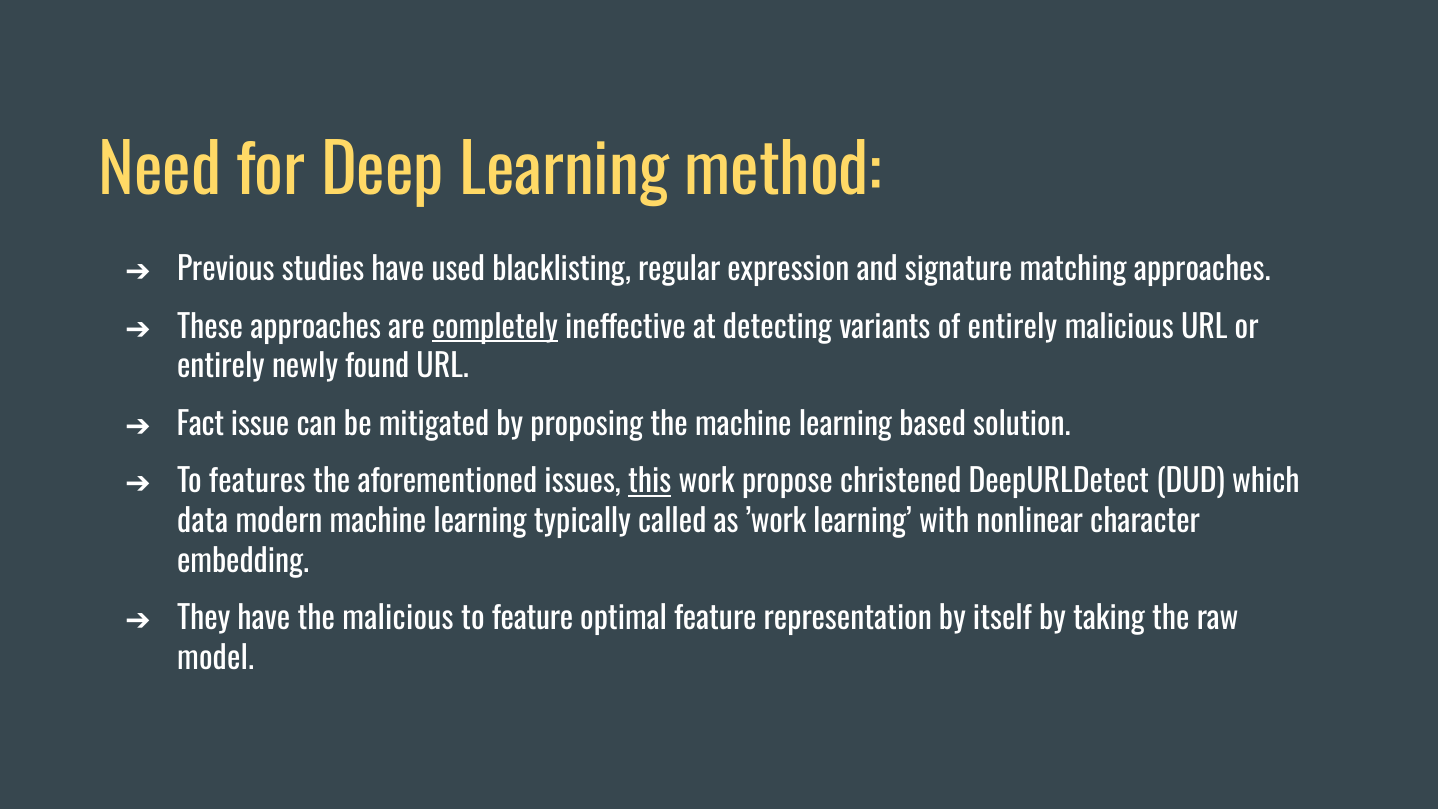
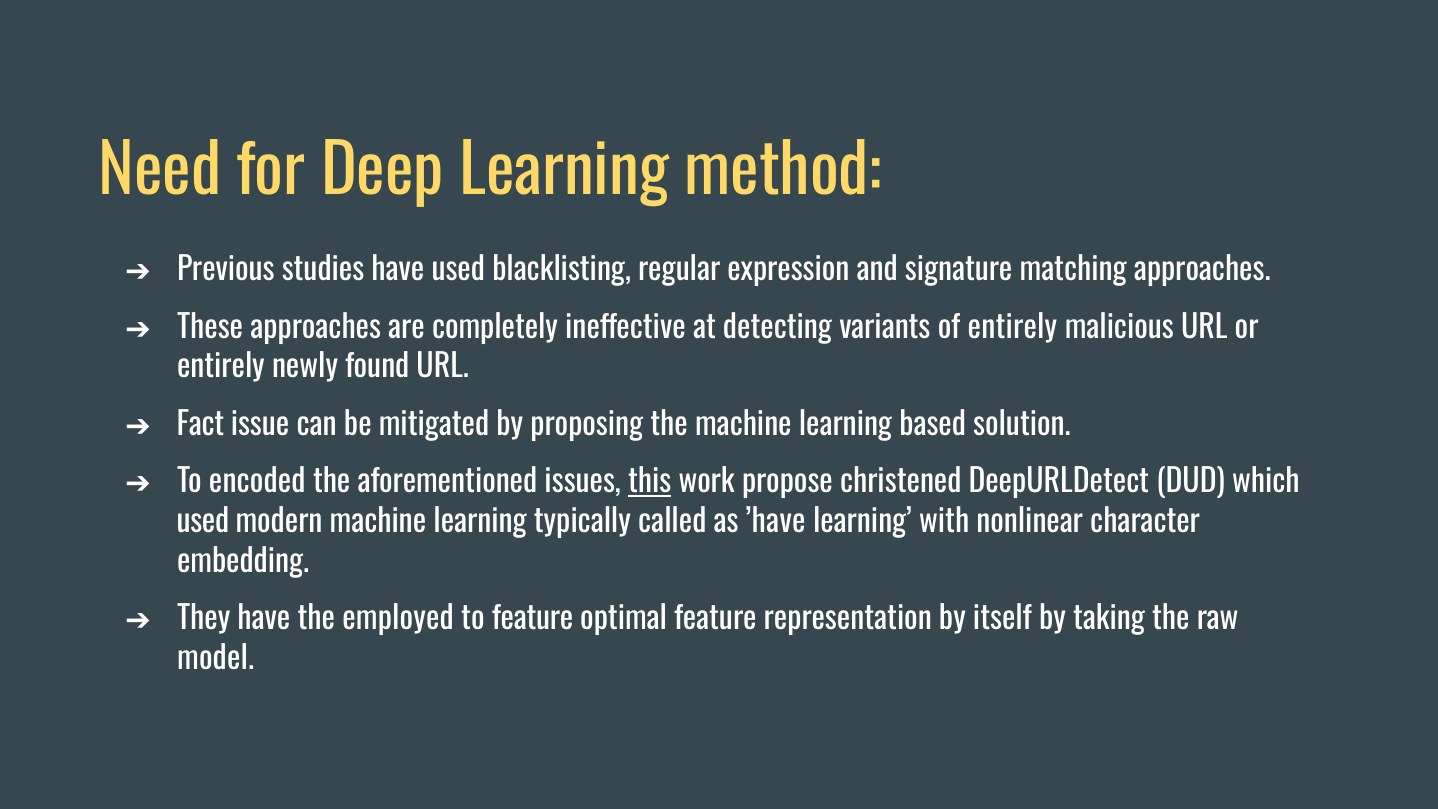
completely underline: present -> none (495, 327)
features: features -> encoded (257, 482)
data: data -> used (203, 522)
’work: ’work -> ’have (776, 522)
the malicious: malicious -> employed (398, 619)
